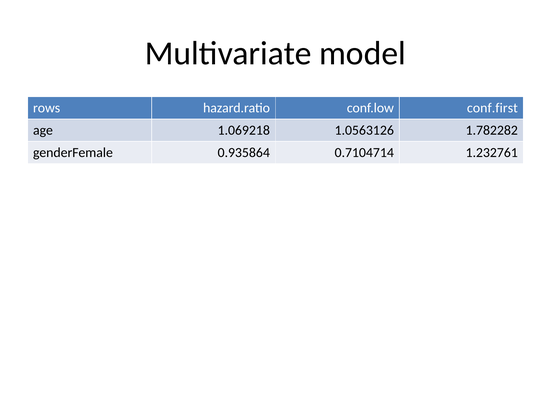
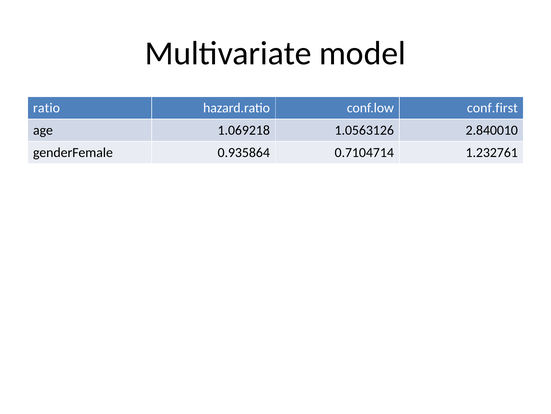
rows: rows -> ratio (47, 108)
1.782282: 1.782282 -> 2.840010 (492, 130)
